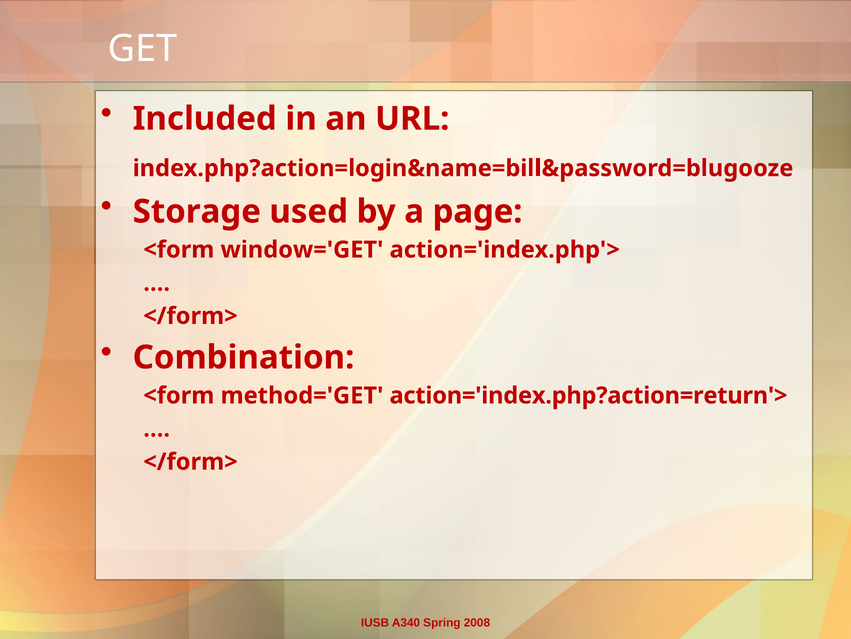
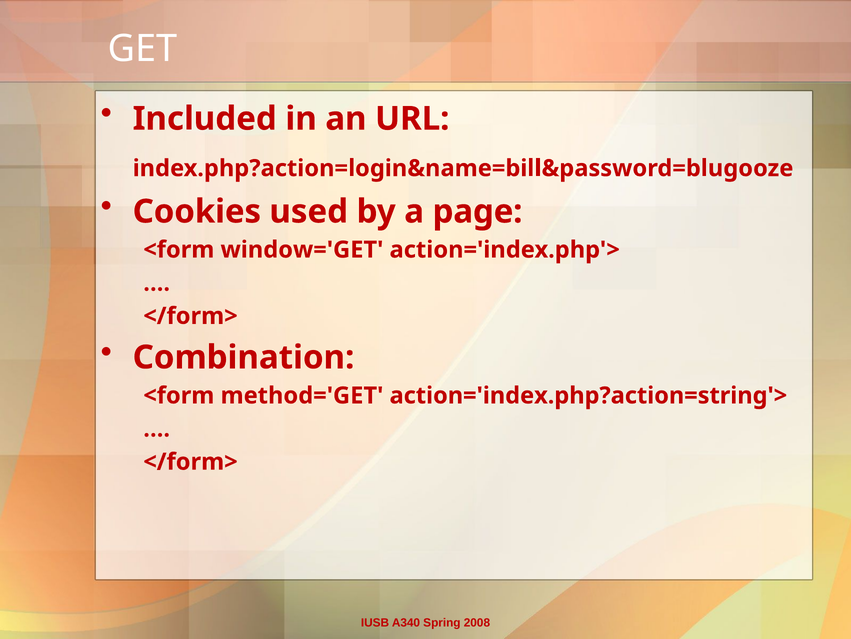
Storage: Storage -> Cookies (197, 211)
action='index.php?action=return'>: action='index.php?action=return'> -> action='index.php?action=string'> (588, 395)
